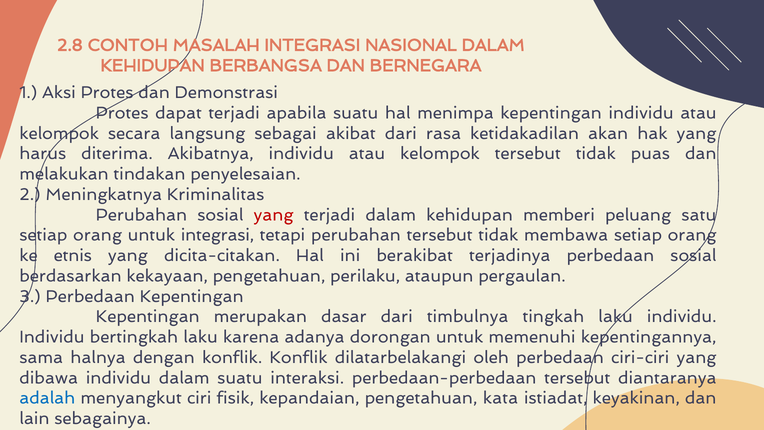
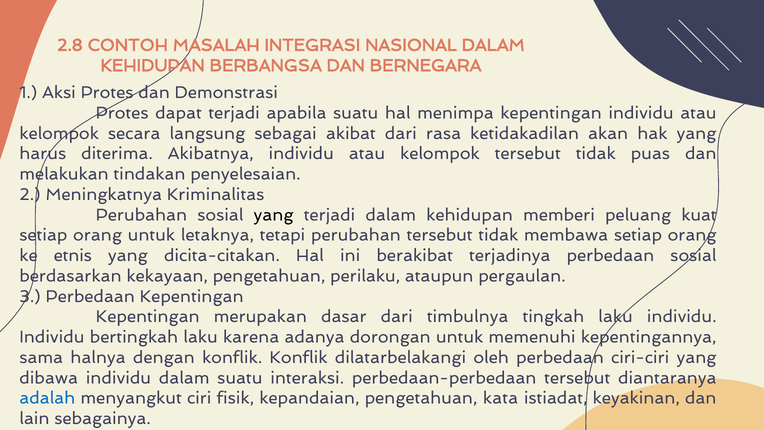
yang colour: red -> black (274, 215)
satu: satu -> kuat (699, 215)
untuk integrasi: integrasi -> letaknya (217, 235)
